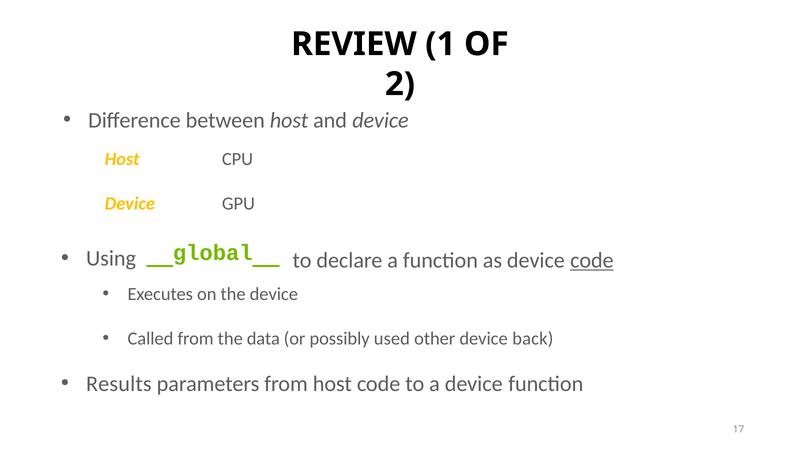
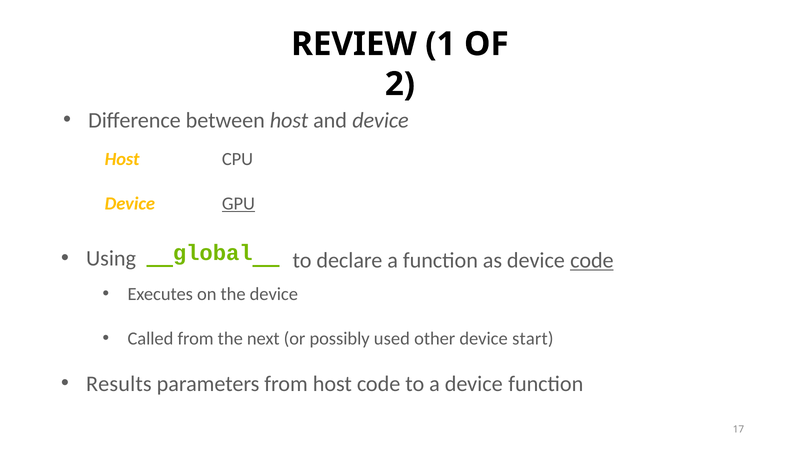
GPU underline: none -> present (238, 203)
data: data -> next (263, 338)
back: back -> start (533, 338)
